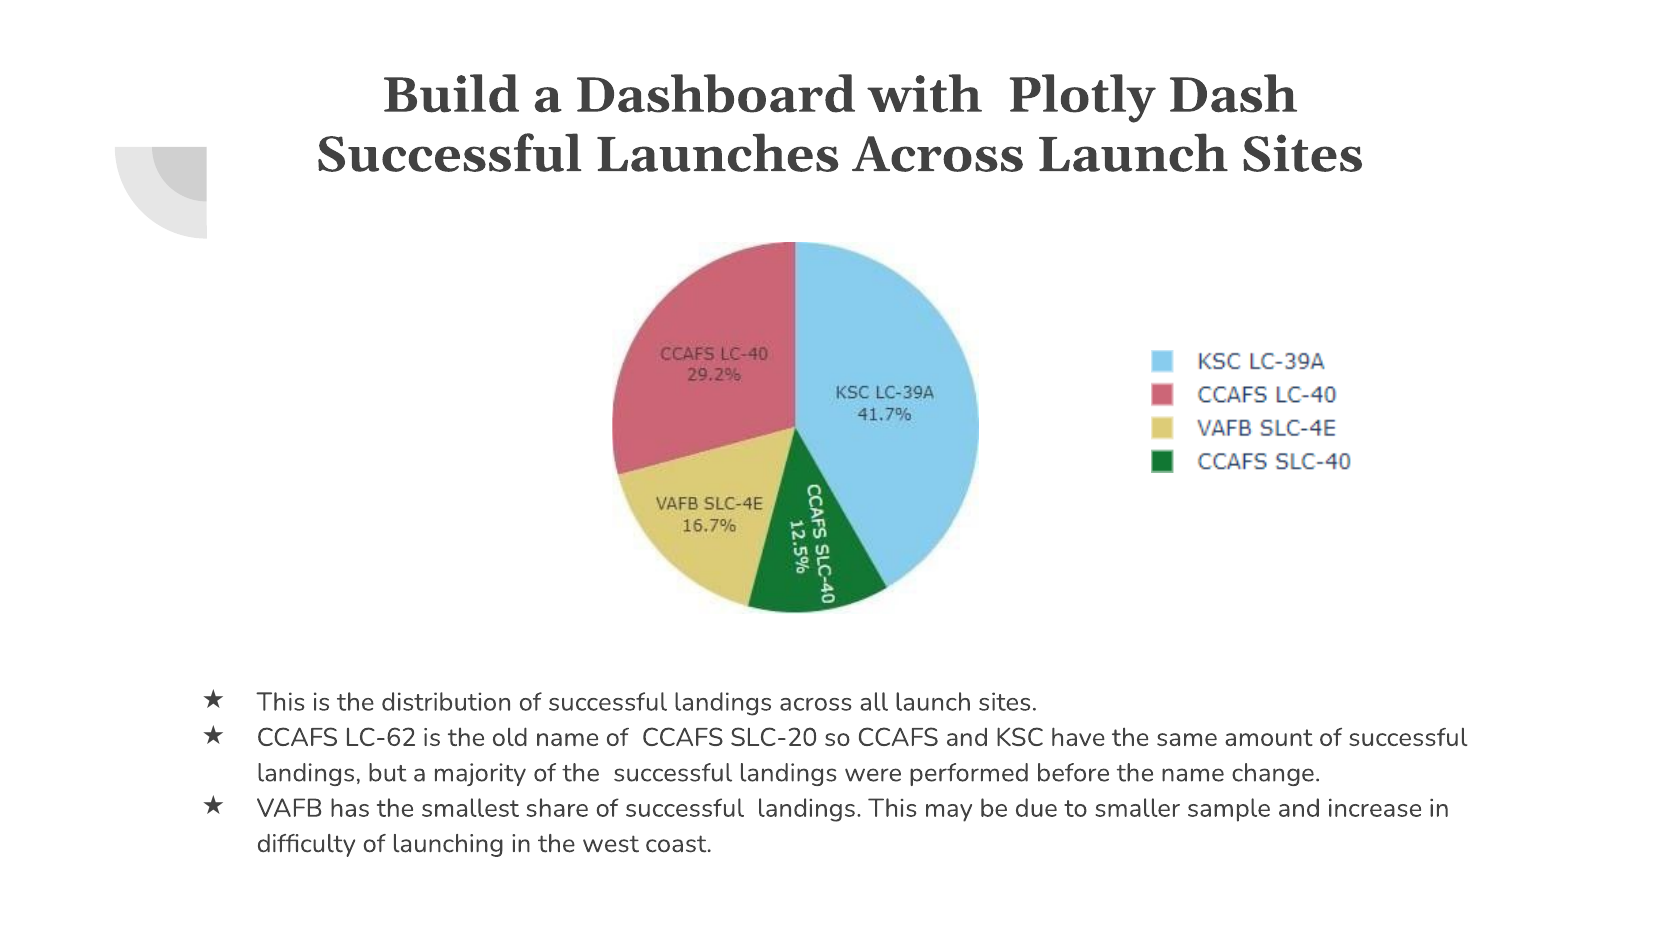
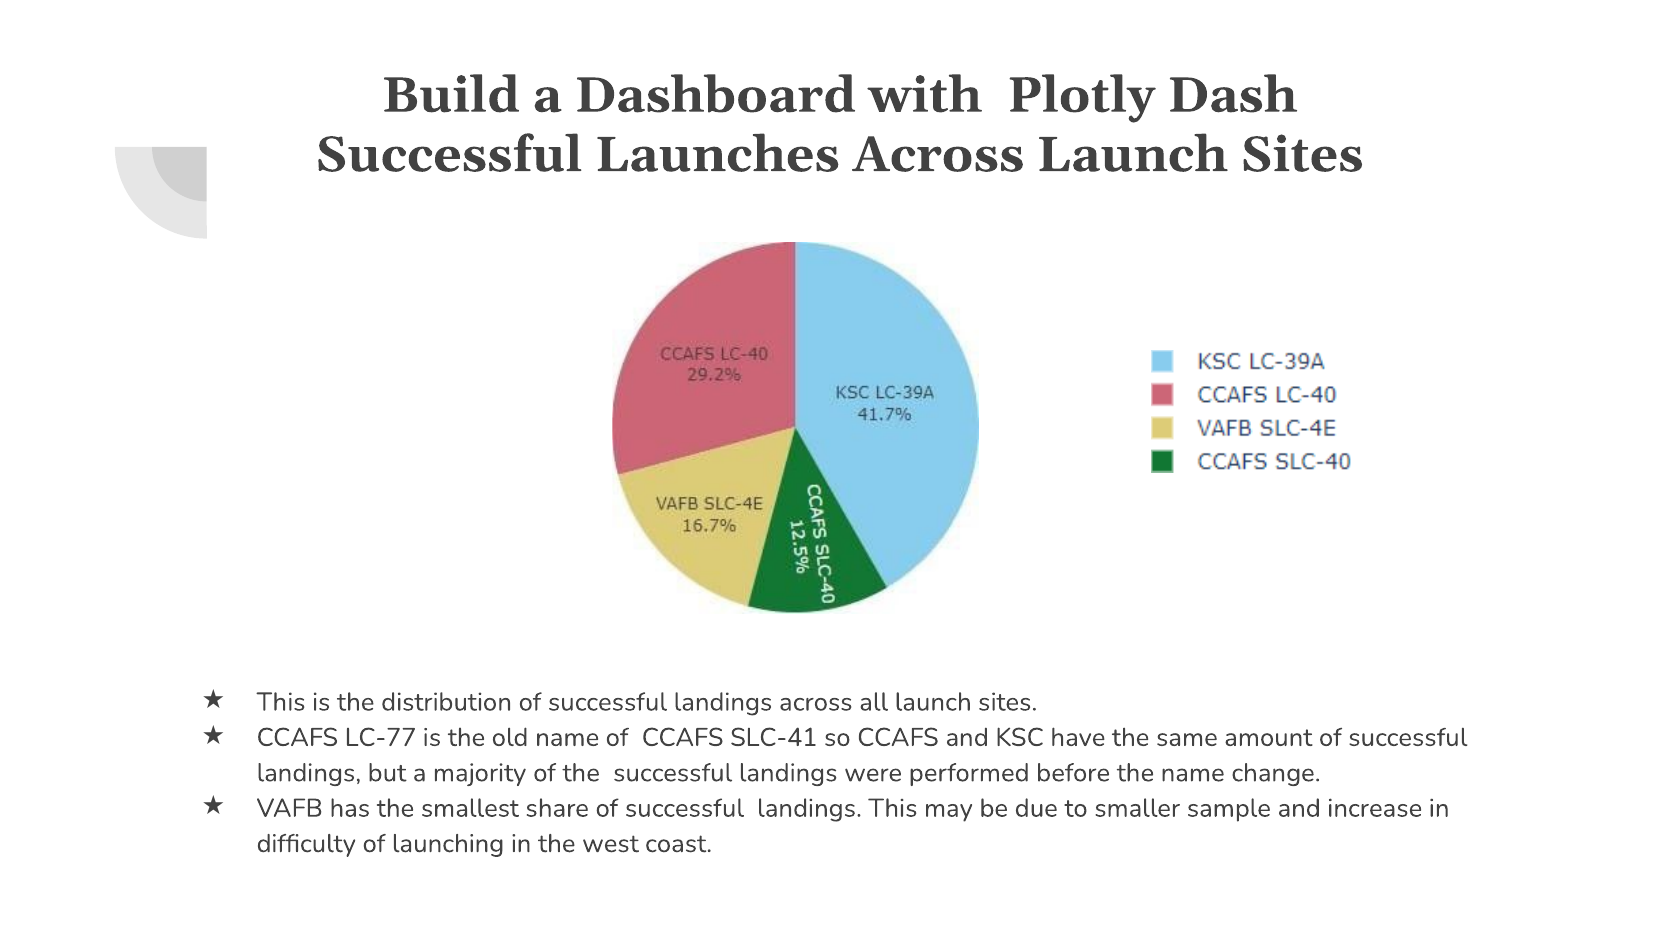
LC-62: LC-62 -> LC-77 (381, 737)
SLC-20: SLC-20 -> SLC-41 (774, 737)
